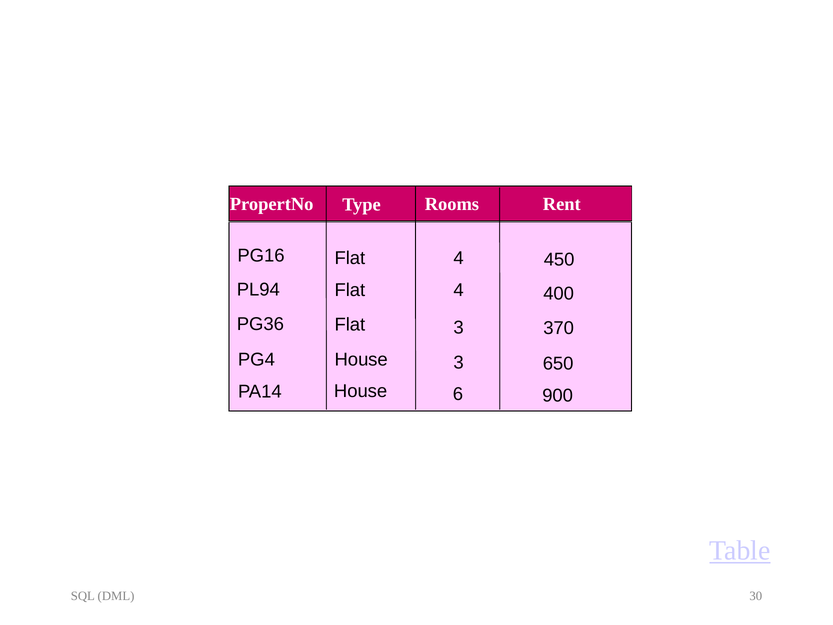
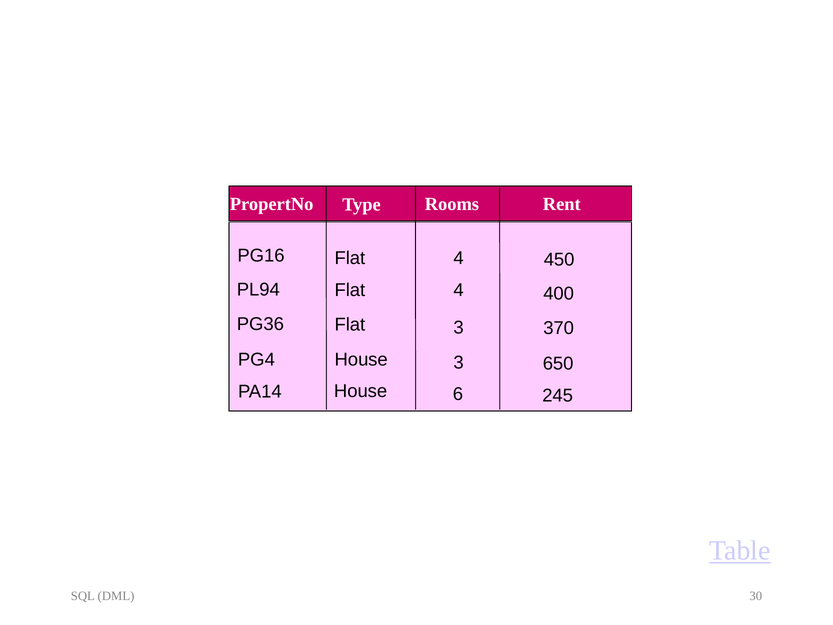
900: 900 -> 245 (558, 395)
